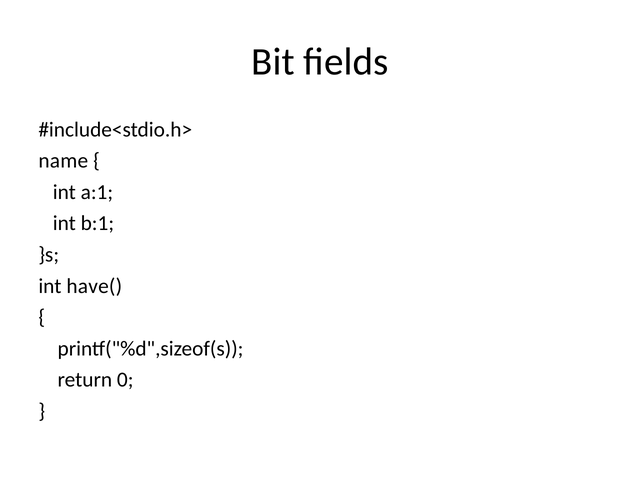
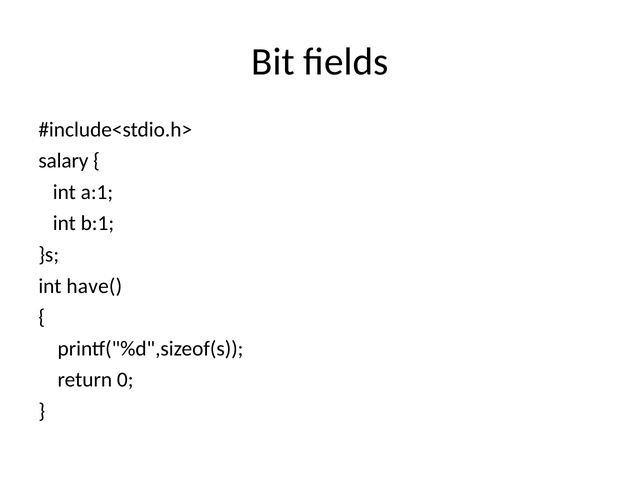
name: name -> salary (63, 161)
